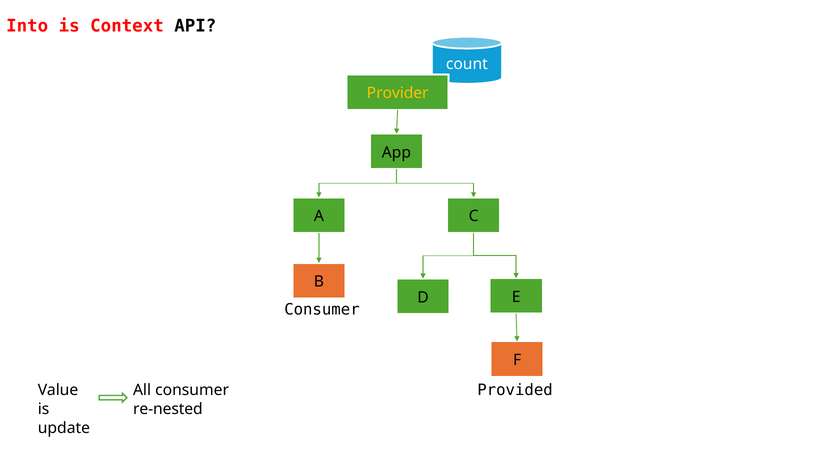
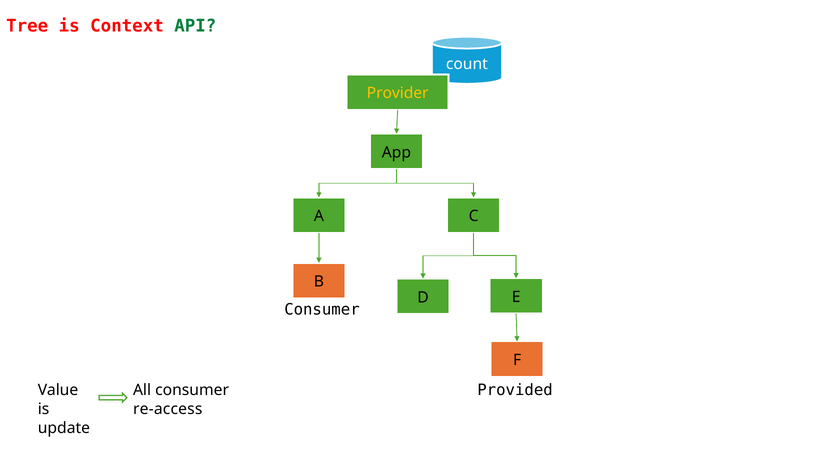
Into: Into -> Tree (27, 26)
API colour: black -> green (195, 26)
re-nested: re-nested -> re-access (168, 409)
